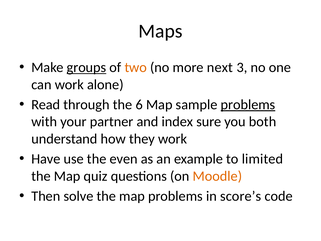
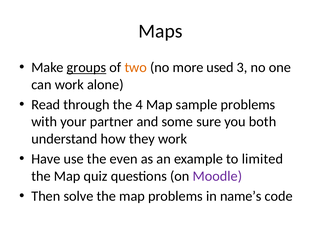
next: next -> used (220, 67)
6: 6 -> 4 (139, 104)
problems underline: present -> none (248, 104)
index: index -> some (177, 122)
Moodle colour: orange -> purple (217, 176)
score’s: score’s -> name’s (241, 196)
